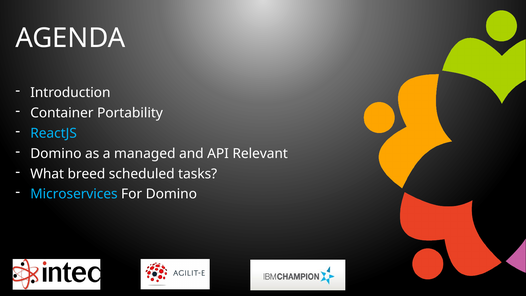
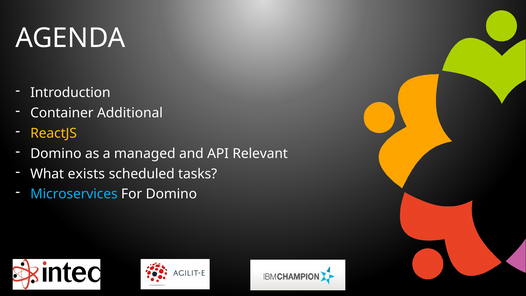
Portability: Portability -> Additional (130, 113)
ReactJS colour: light blue -> yellow (54, 133)
breed: breed -> exists (86, 174)
